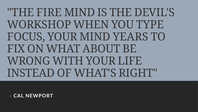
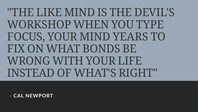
FIRE: FIRE -> LIKE (49, 12)
ABOUT: ABOUT -> BONDS (101, 49)
